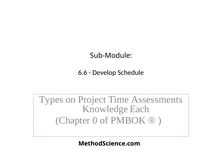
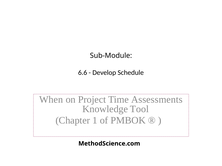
Types: Types -> When (51, 100)
Each: Each -> Tool (139, 109)
0: 0 -> 1 (95, 121)
